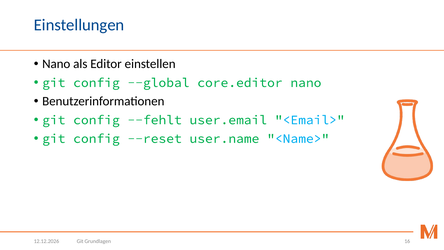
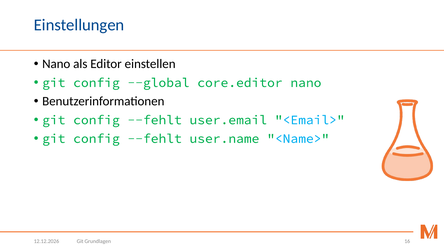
--reset: --reset -> --fehlt (155, 138)
